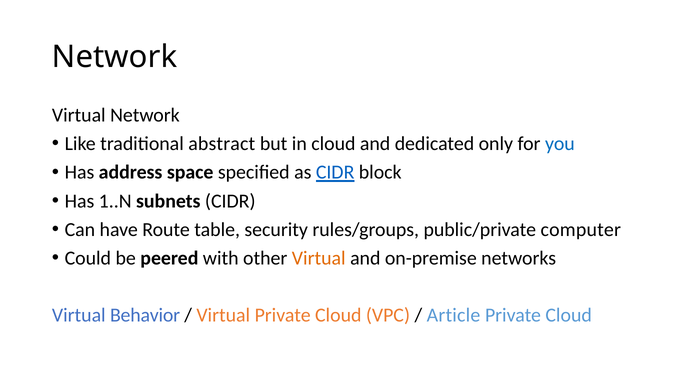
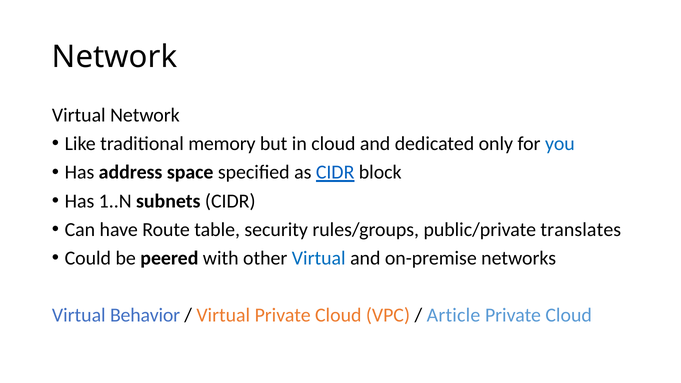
abstract: abstract -> memory (222, 144)
computer: computer -> translates (581, 230)
Virtual colour: orange -> blue (319, 258)
